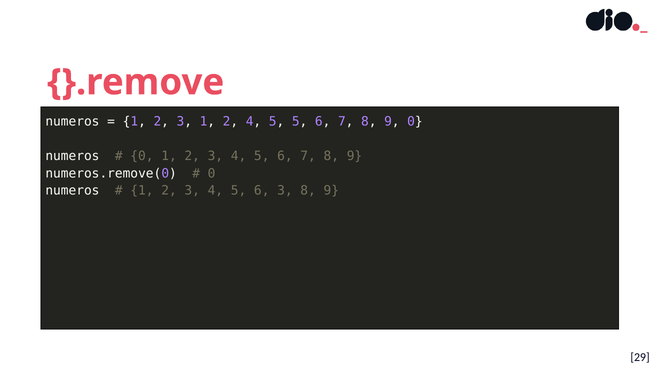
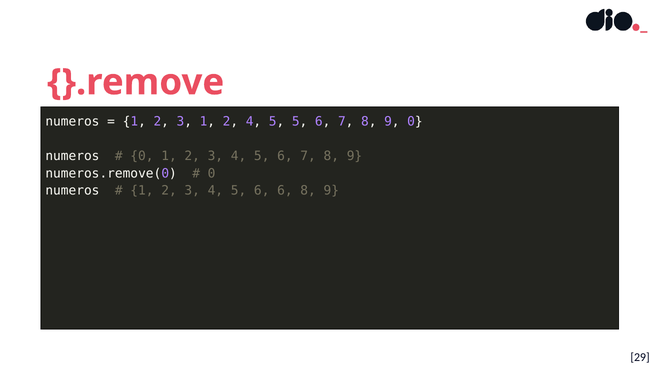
6 3: 3 -> 6 (285, 191)
